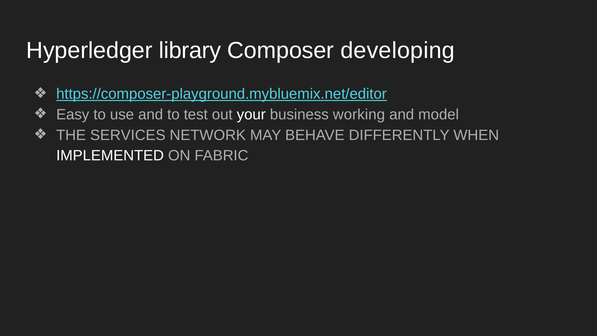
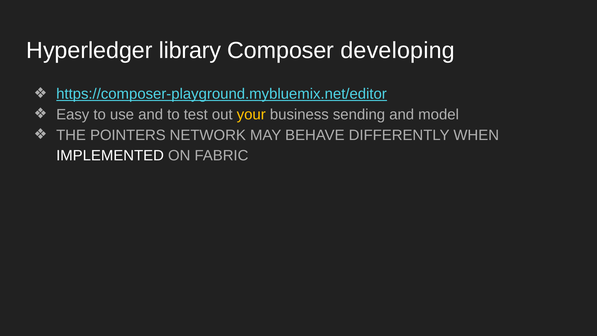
your colour: white -> yellow (251, 114)
working: working -> sending (359, 114)
SERVICES: SERVICES -> POINTERS (128, 135)
